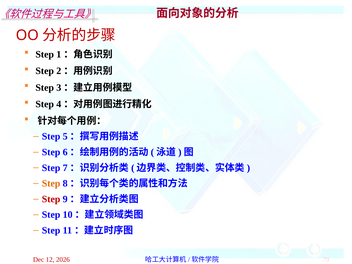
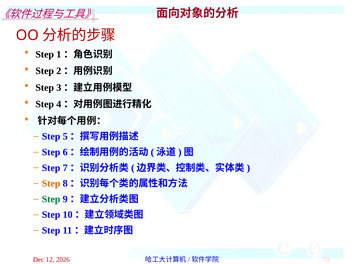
Step colour: red -> green (51, 199)
